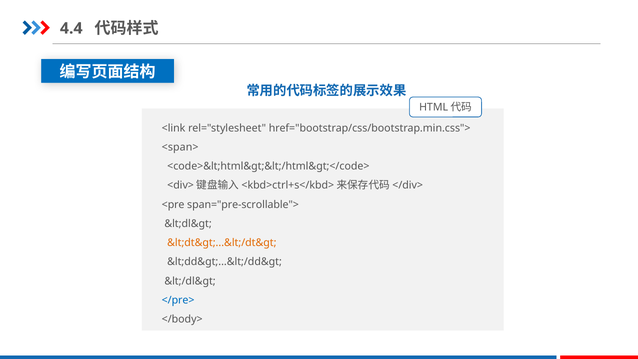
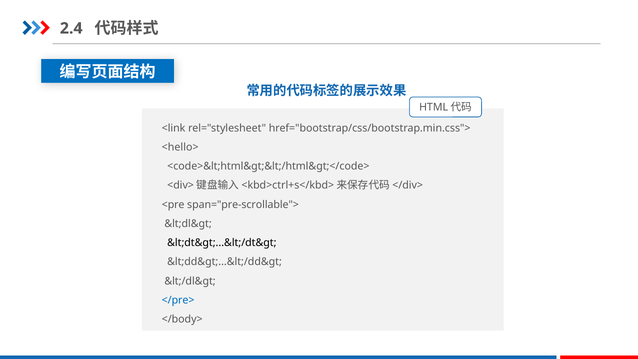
4.4: 4.4 -> 2.4 (71, 28)
<span>: <span> -> <hello> (180, 147)
&lt;dt&gt;...&lt;/dt&gt colour: orange -> black (222, 243)
